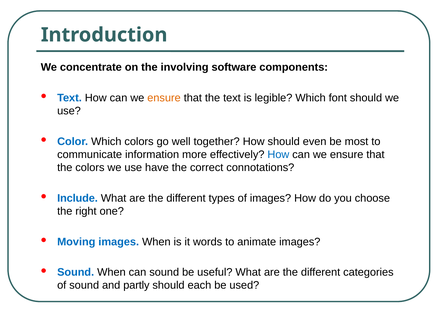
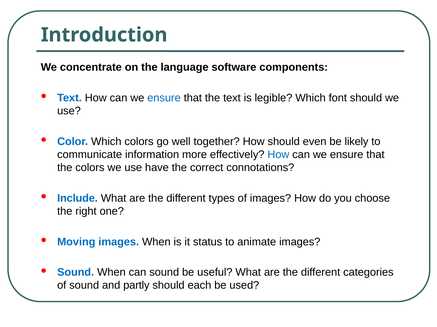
involving: involving -> language (185, 68)
ensure colour: orange -> blue (164, 98)
most: most -> likely (357, 142)
words: words -> status (208, 242)
